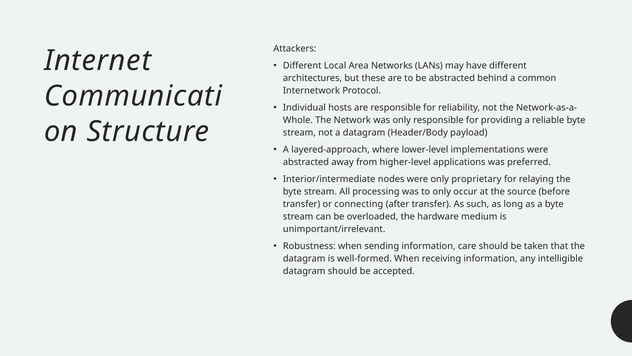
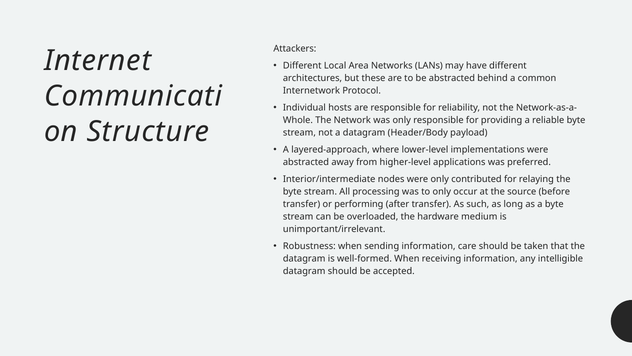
proprietary: proprietary -> contributed (477, 179)
connecting: connecting -> performing (359, 204)
